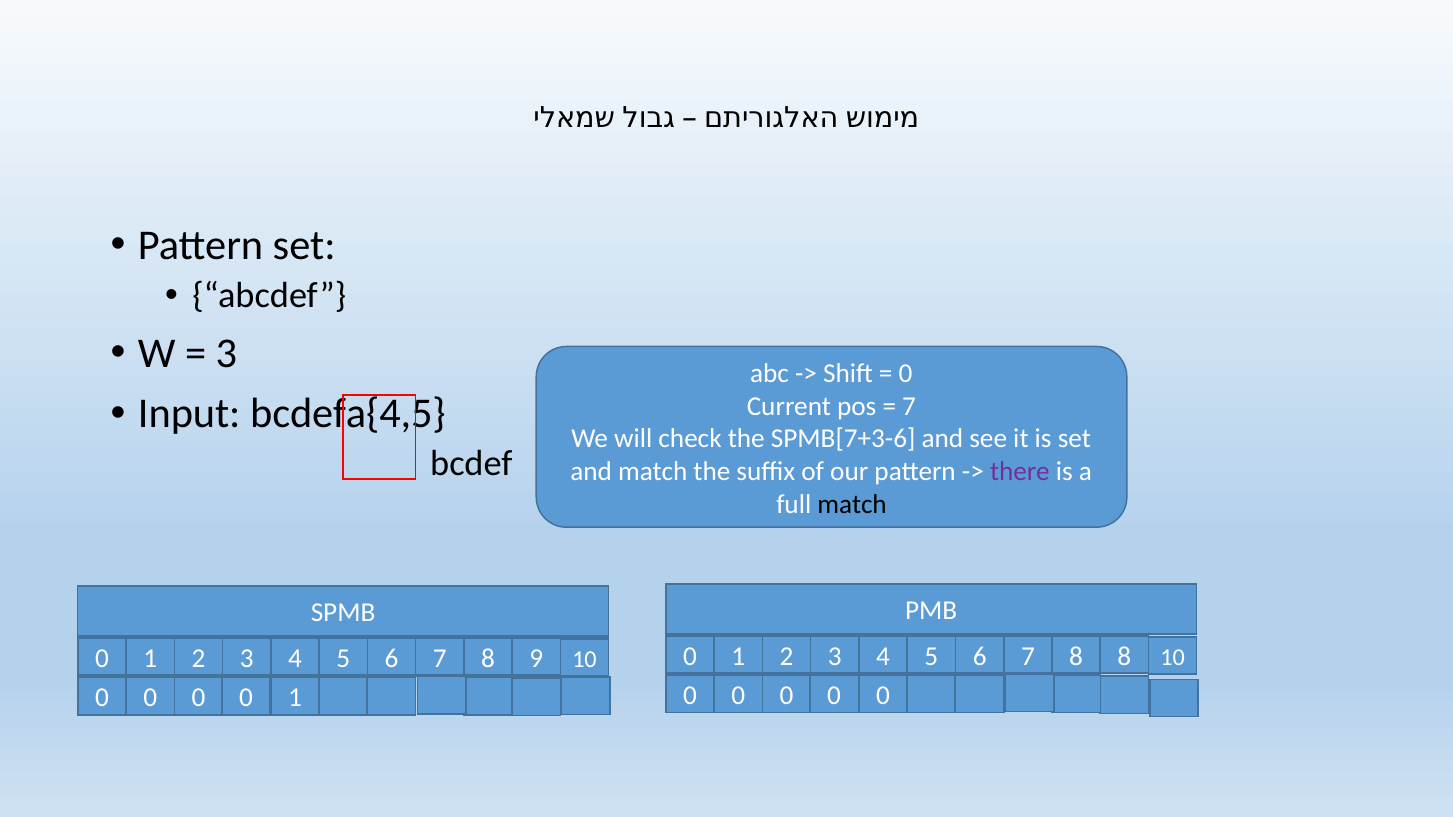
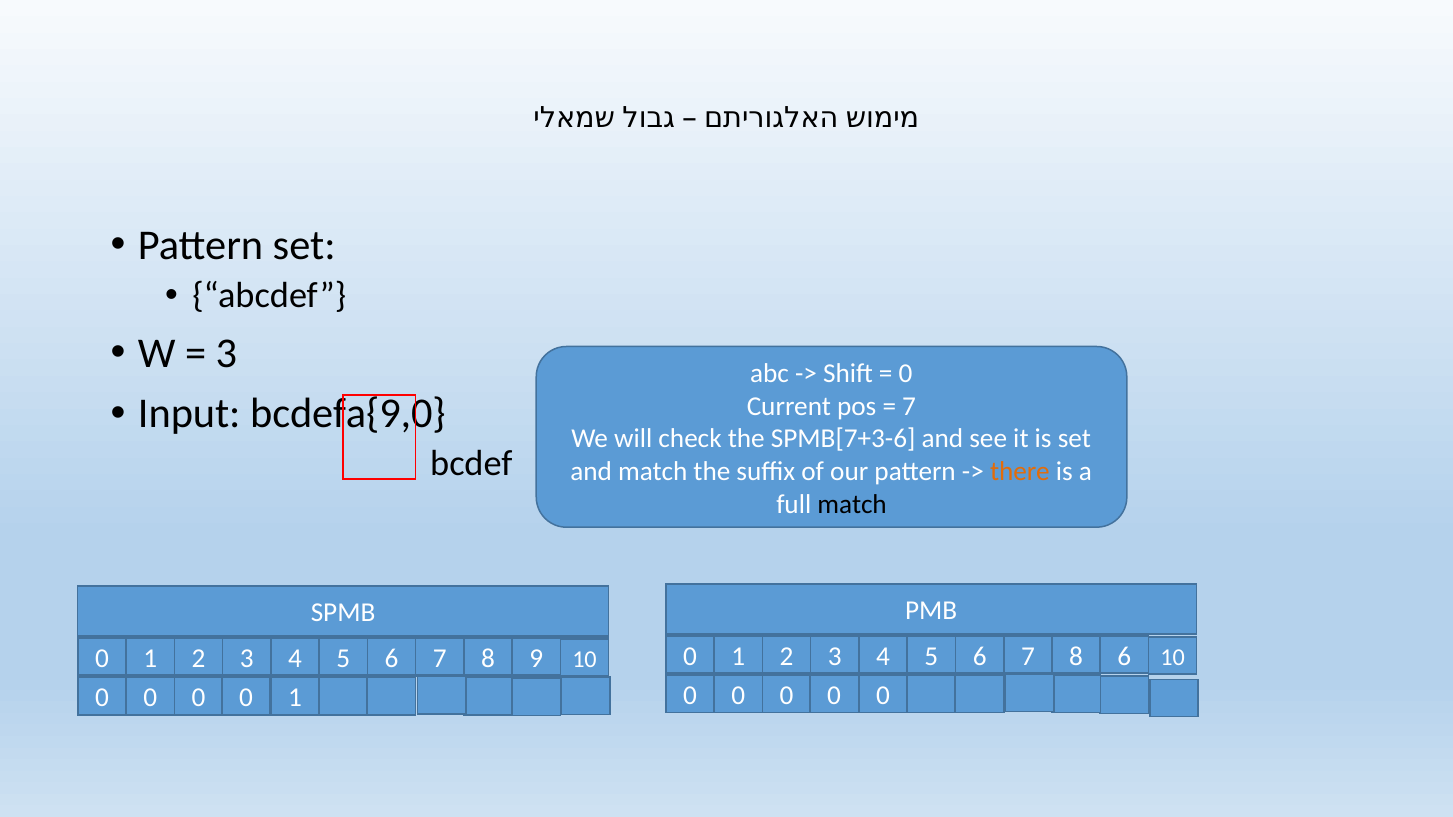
bcdefa{4,5: bcdefa{4,5 -> bcdefa{9,0 (348, 414)
there colour: purple -> orange (1020, 472)
8 8: 8 -> 6 (1124, 657)
